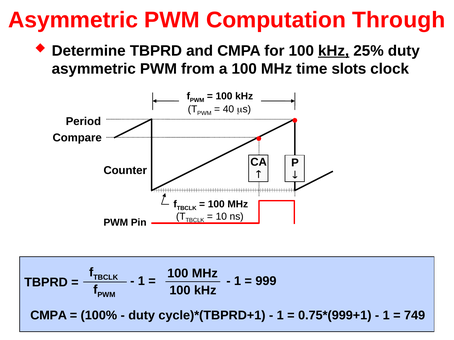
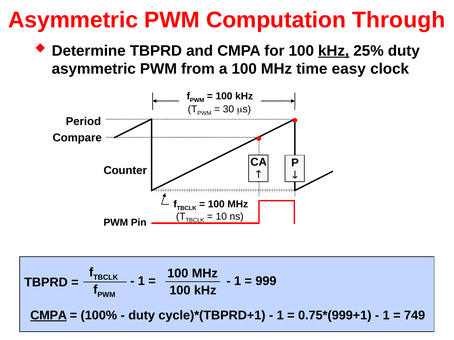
slots: slots -> easy (349, 69)
40: 40 -> 30 (228, 109)
CMPA underline: none -> present (49, 316)
